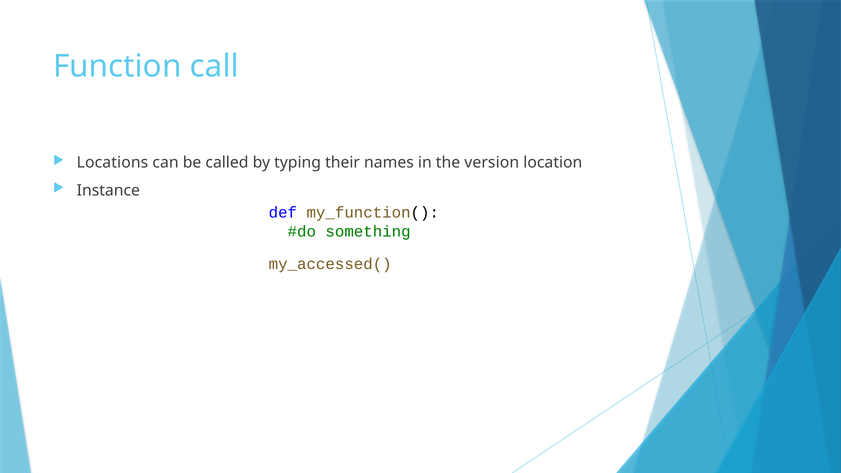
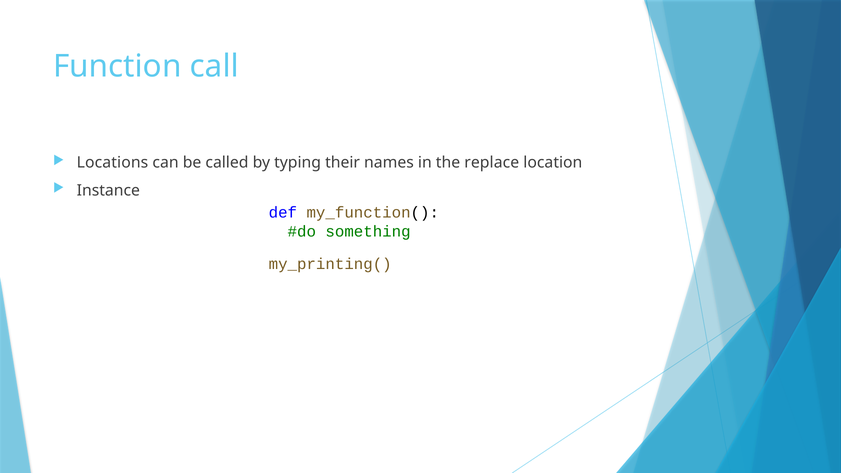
version: version -> replace (492, 163)
my_accessed(: my_accessed( -> my_printing( (330, 264)
